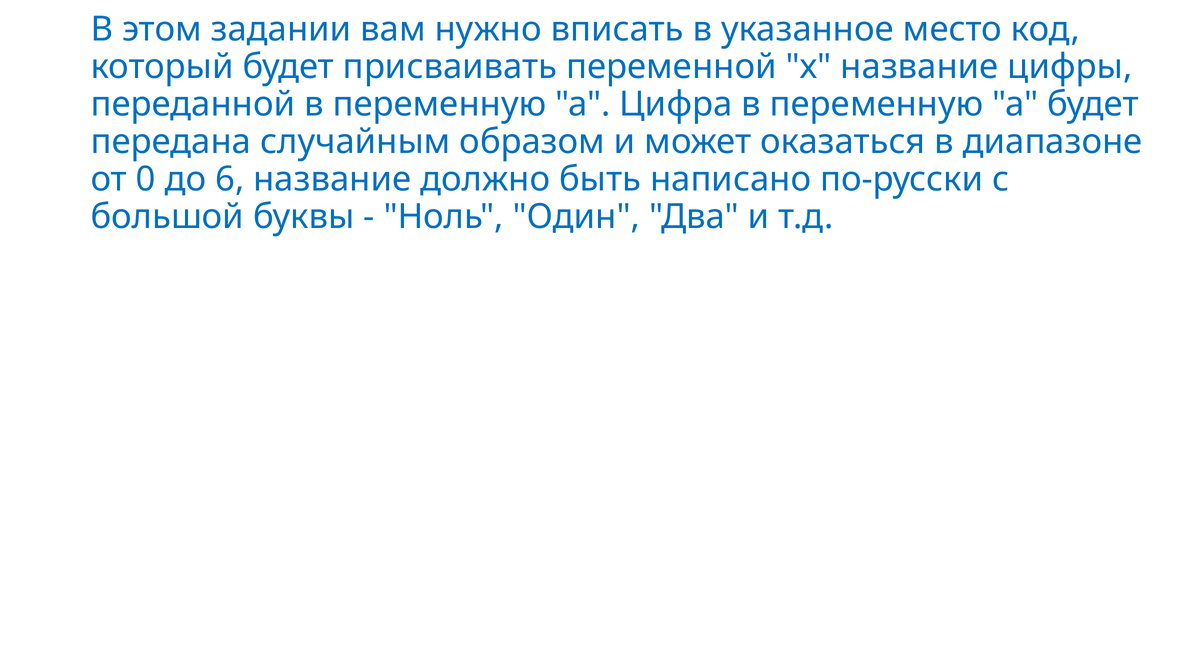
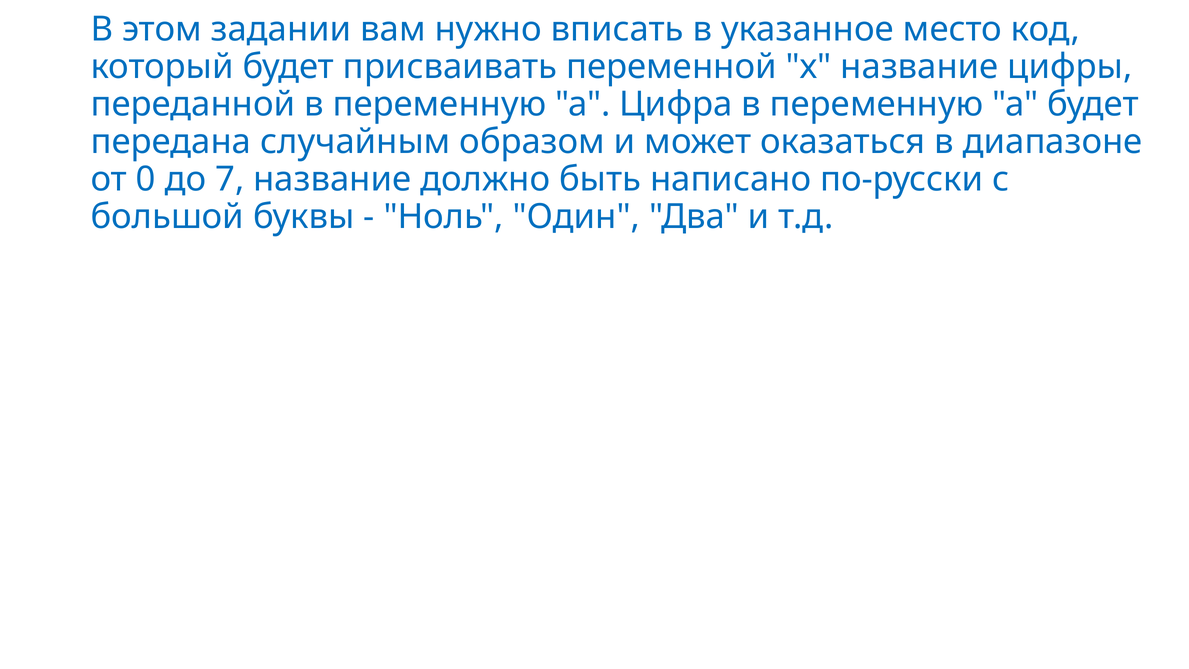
6: 6 -> 7 (230, 179)
